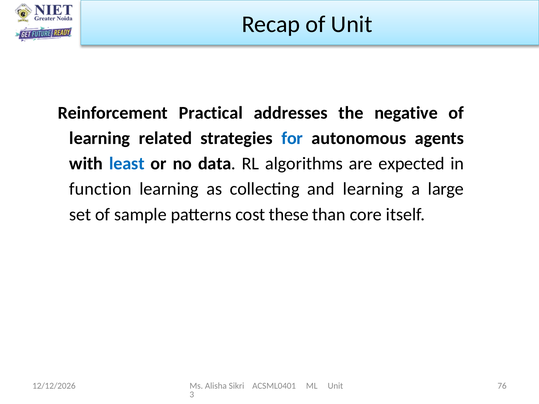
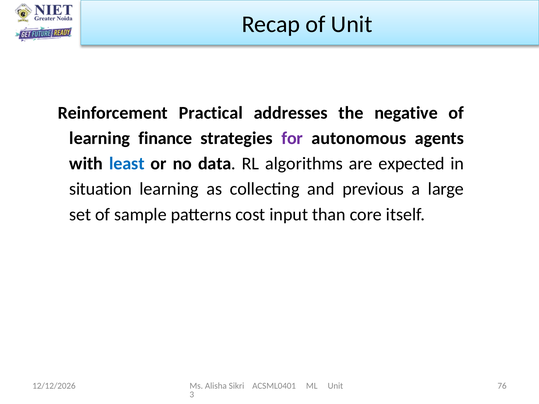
related: related -> finance (165, 138)
for colour: blue -> purple (292, 138)
function: function -> situation (101, 189)
and learning: learning -> previous (373, 189)
these: these -> input (289, 215)
